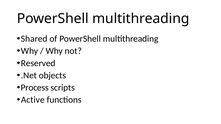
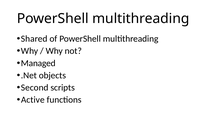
Reserved: Reserved -> Managed (38, 63)
Process: Process -> Second (35, 88)
